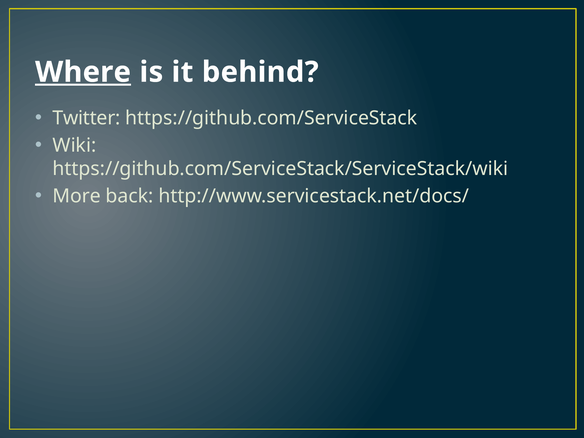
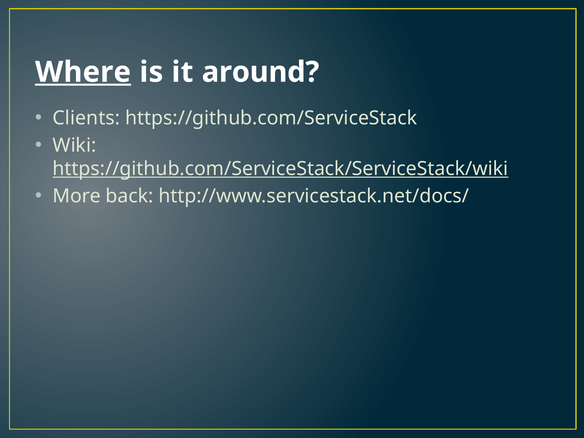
behind: behind -> around (261, 72)
Twitter: Twitter -> Clients (86, 118)
https://github.com/ServiceStack/ServiceStack/wiki underline: none -> present (280, 169)
